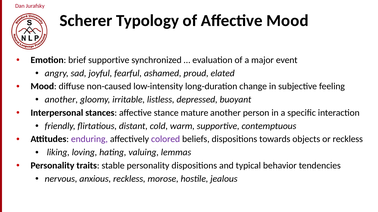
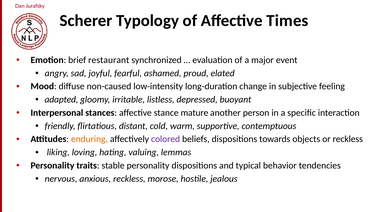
Affective Mood: Mood -> Times (287, 21)
brief supportive: supportive -> restaurant (109, 60)
another: another -> adapted (61, 100)
enduring colour: purple -> orange (89, 140)
